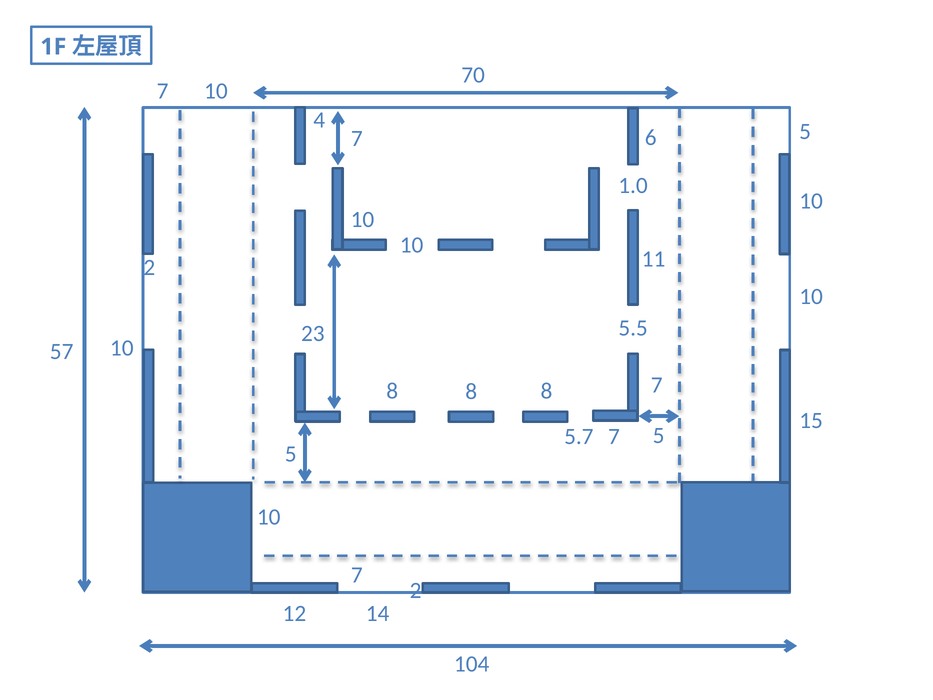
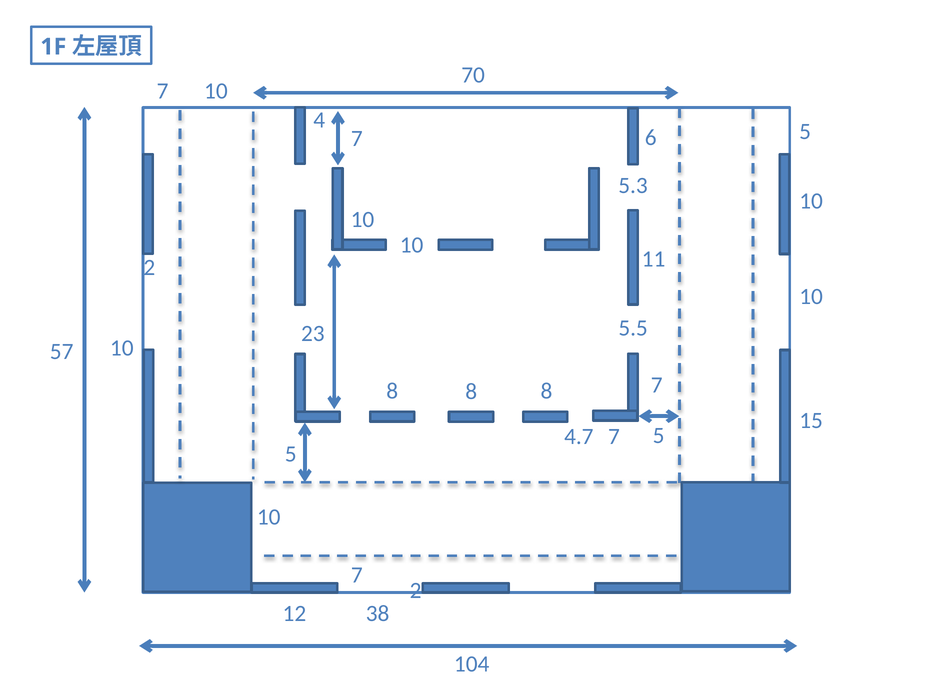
1.0: 1.0 -> 5.3 (633, 185)
5.7: 5.7 -> 4.7 (579, 436)
14: 14 -> 38 (378, 613)
